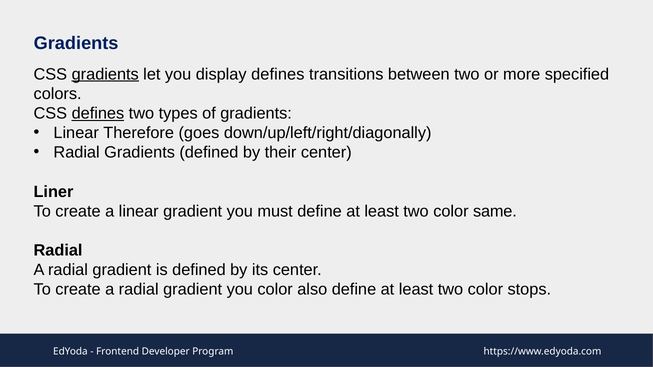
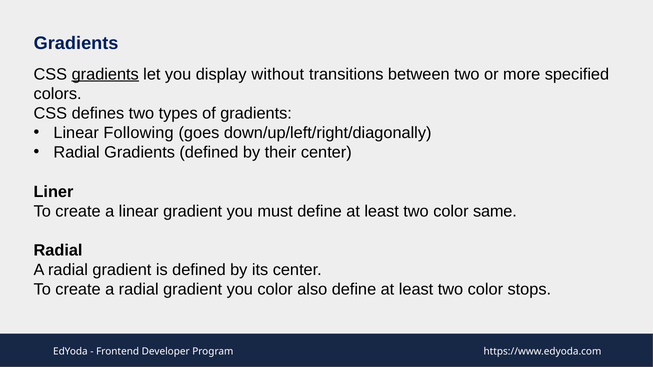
display defines: defines -> without (278, 74)
defines underline: present -> none (98, 113)
Therefore: Therefore -> Following (139, 133)
